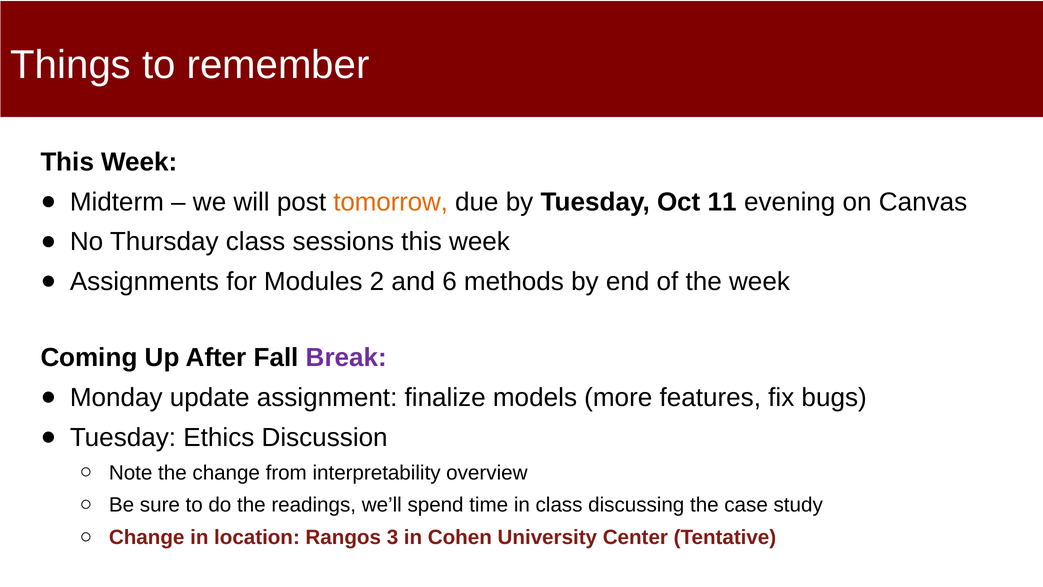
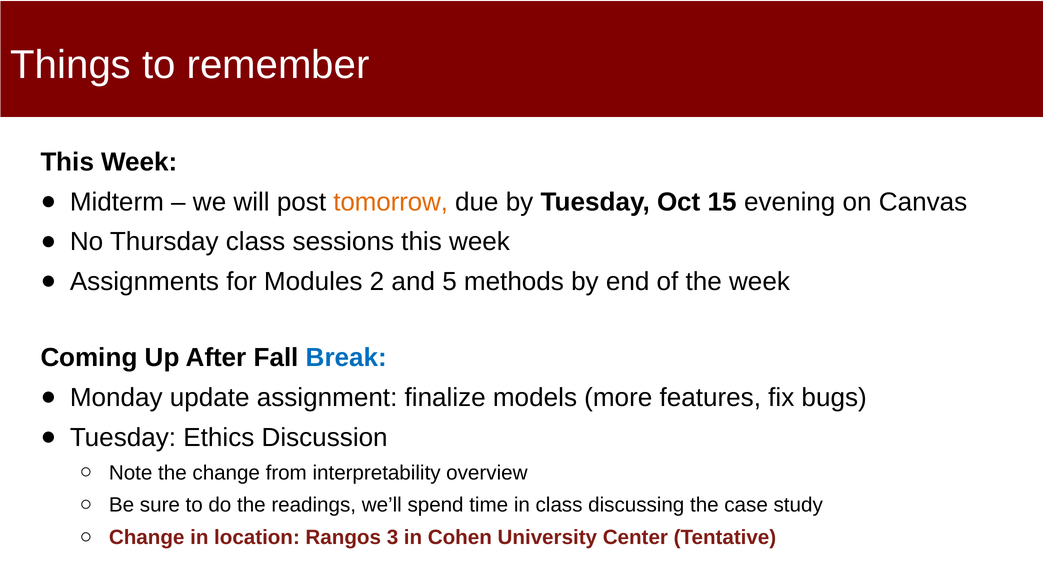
11: 11 -> 15 (722, 202)
6: 6 -> 5 (450, 282)
Break colour: purple -> blue (346, 357)
